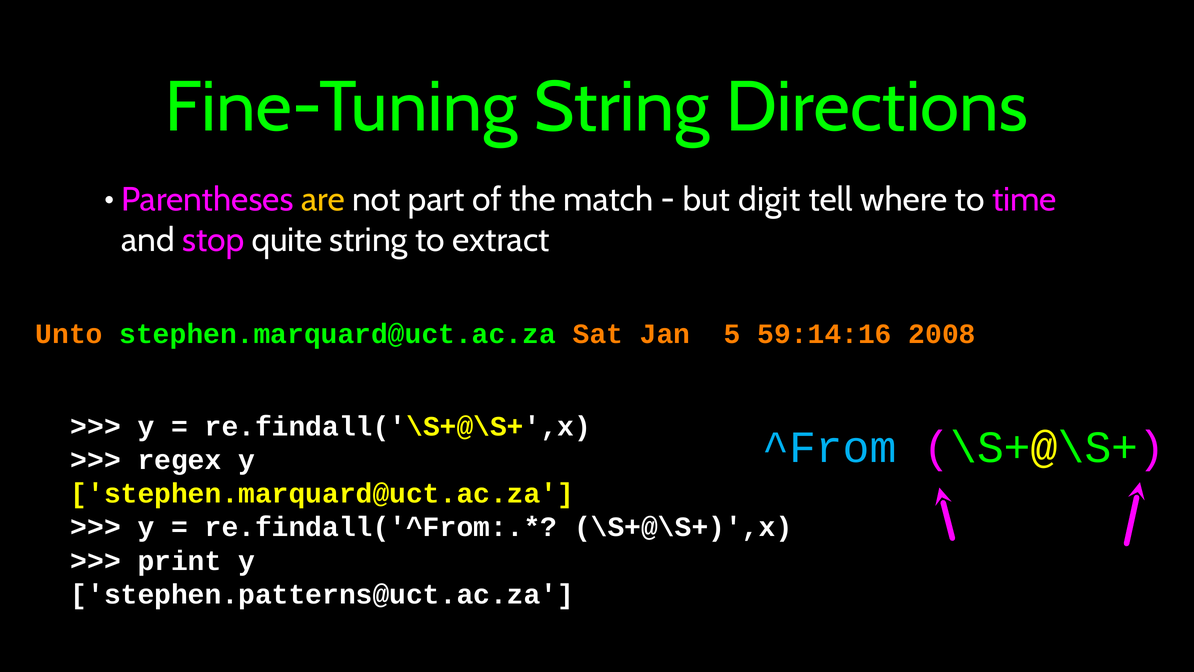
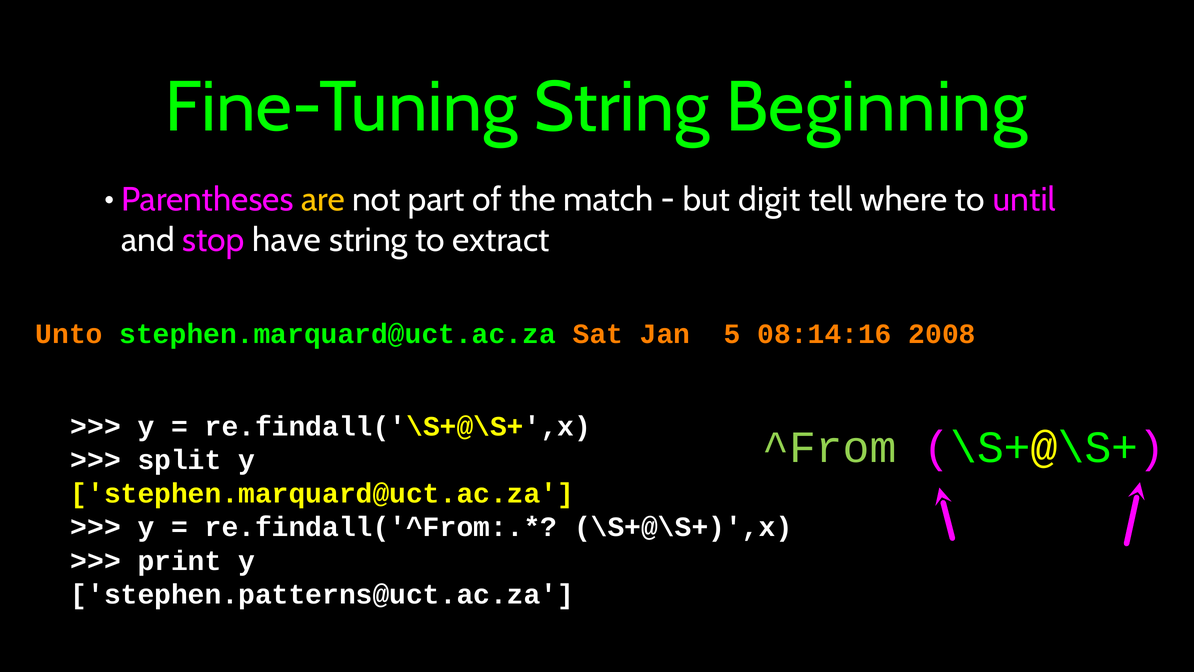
Directions: Directions -> Beginning (876, 107)
time: time -> until (1024, 200)
quite: quite -> have (287, 240)
59:14:16: 59:14:16 -> 08:14:16 (825, 334)
^From colour: light blue -> light green (829, 447)
regex: regex -> split (180, 460)
